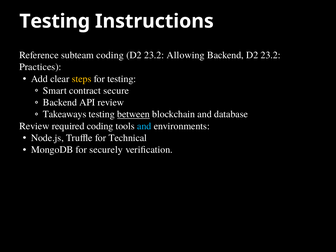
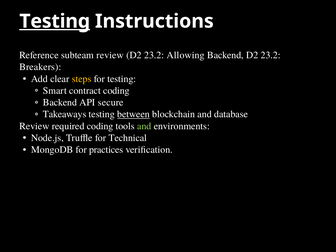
Testing underline: none -> present (55, 21)
subteam coding: coding -> review (110, 55)
Practices: Practices -> Breakers (40, 67)
contract secure: secure -> coding (116, 91)
API review: review -> secure (111, 102)
and colour: light blue -> light green (144, 126)
securely: securely -> practices (106, 150)
